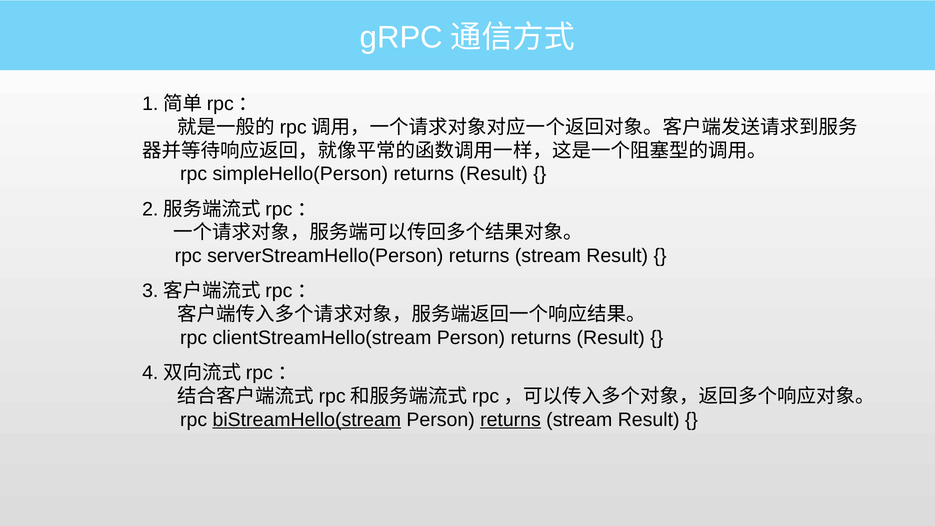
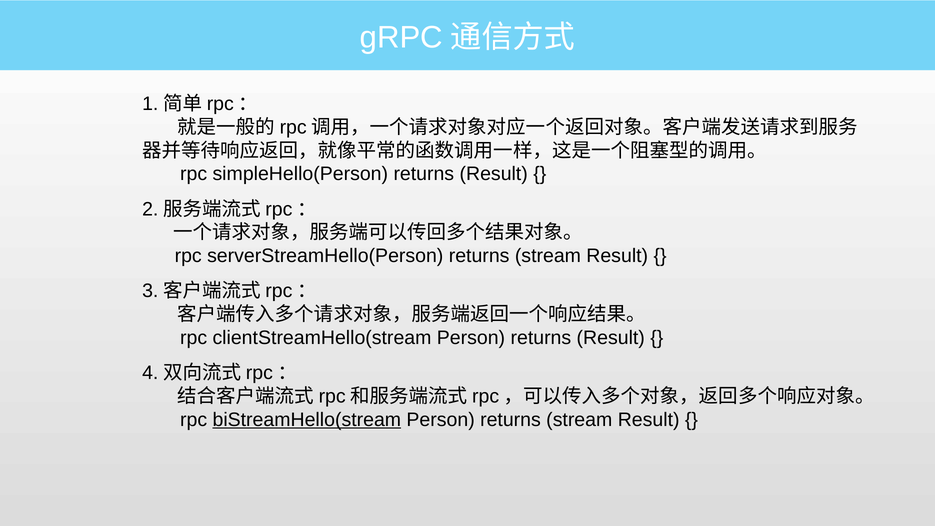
returns underline: present -> none (510, 420)
